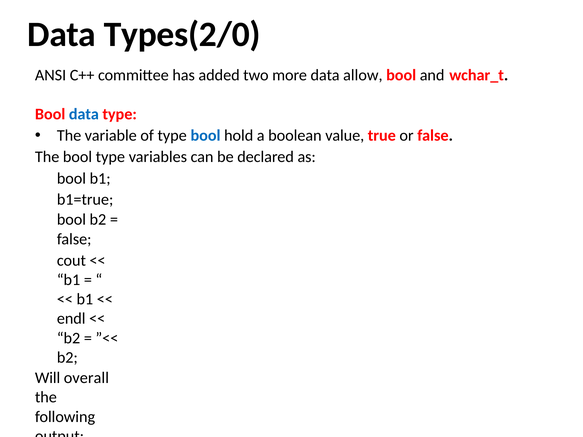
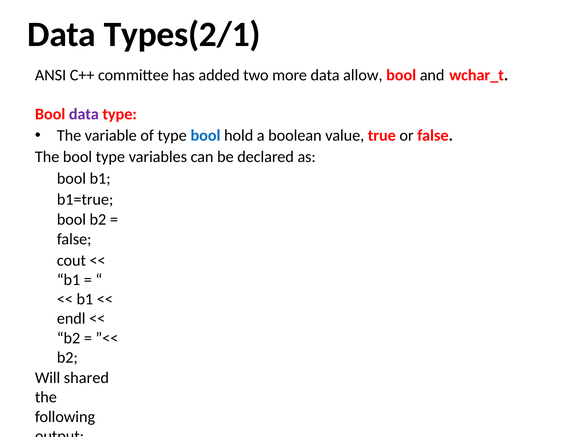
Types(2/0: Types(2/0 -> Types(2/1 (182, 35)
data colour: blue -> purple (84, 114)
overall: overall -> shared (86, 378)
